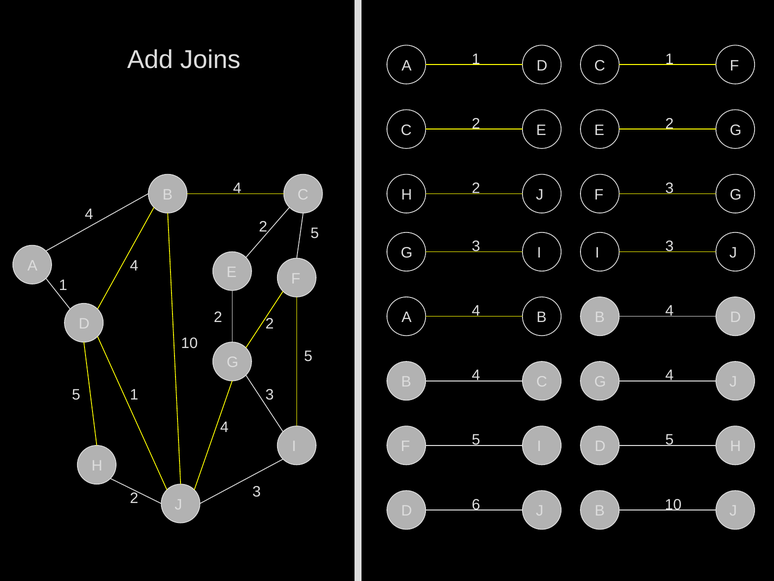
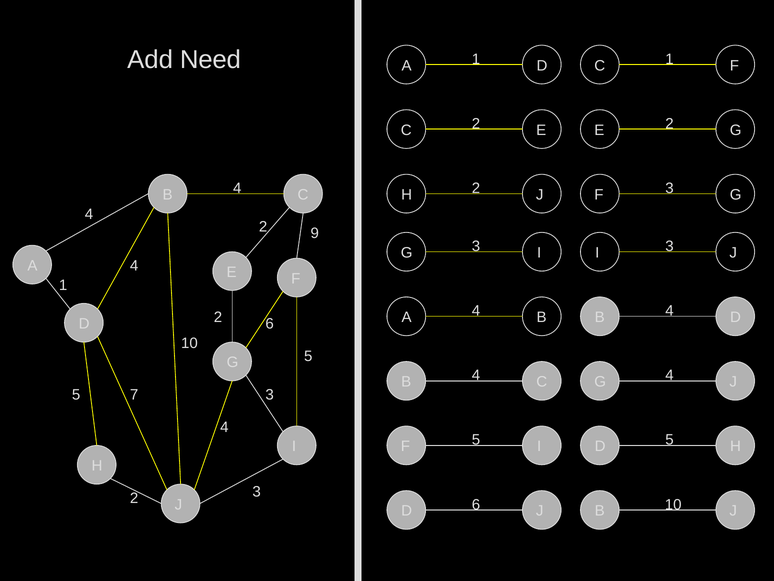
Joins: Joins -> Need (210, 60)
5: 5 -> 9 (315, 233)
2: 2 -> 6 (270, 323)
5 1: 1 -> 7 (134, 394)
